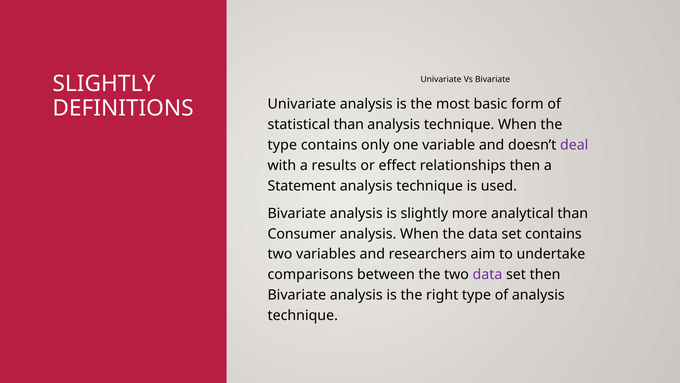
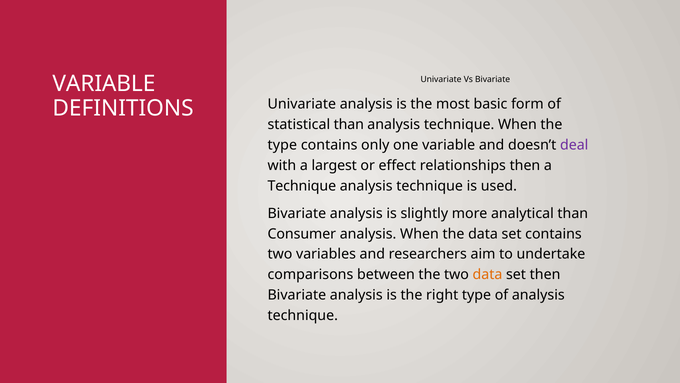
SLIGHTLY: SLIGHTLY -> VARIABLE (104, 84)
results: results -> largest (334, 165)
Statement: Statement -> Technique (302, 186)
data colour: purple -> orange (487, 274)
